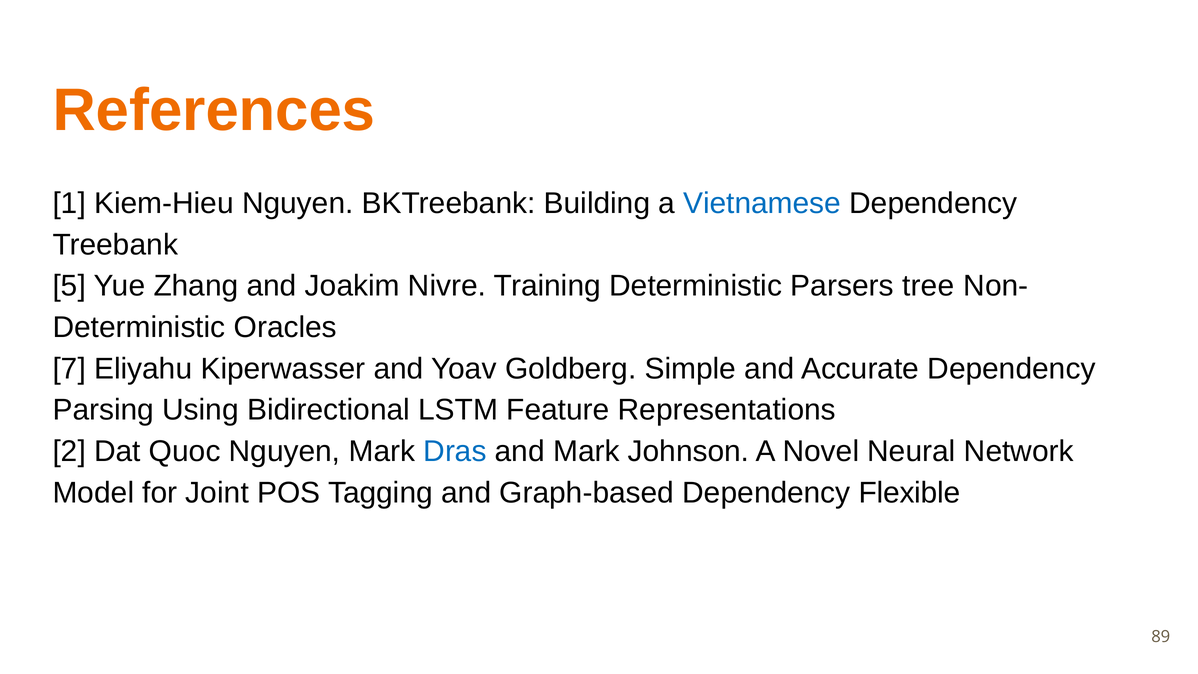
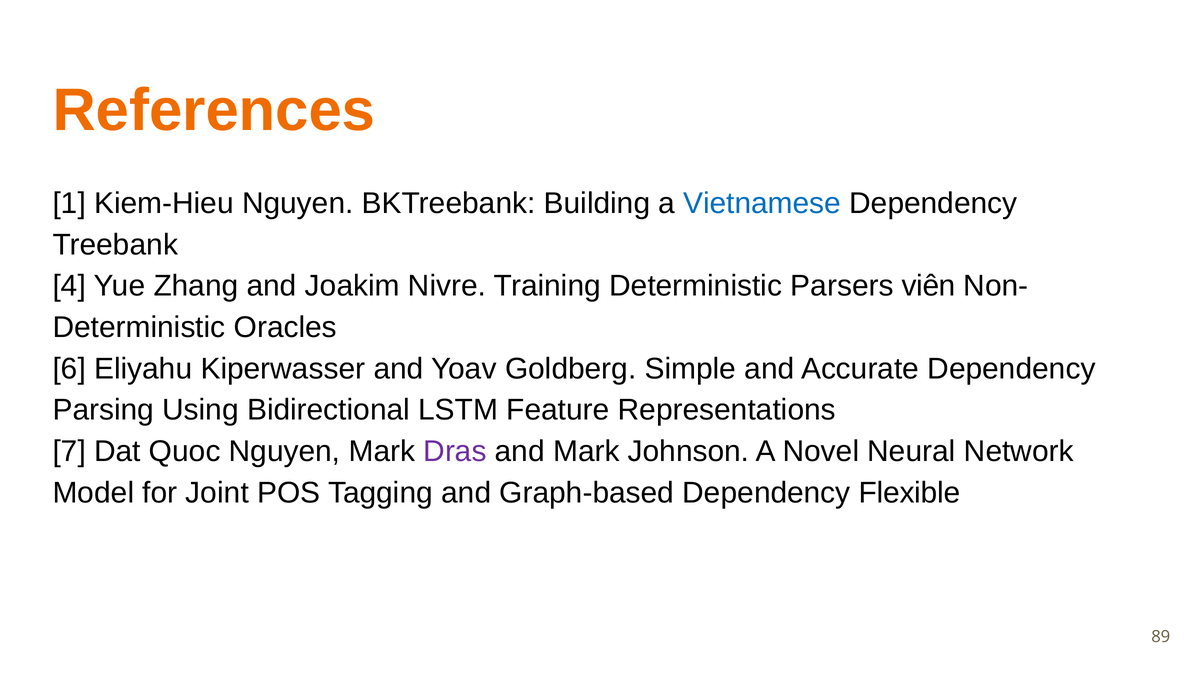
5: 5 -> 4 (69, 286)
tree: tree -> viên (929, 286)
7: 7 -> 6 (69, 369)
2: 2 -> 7 (69, 451)
Dras colour: blue -> purple (455, 451)
